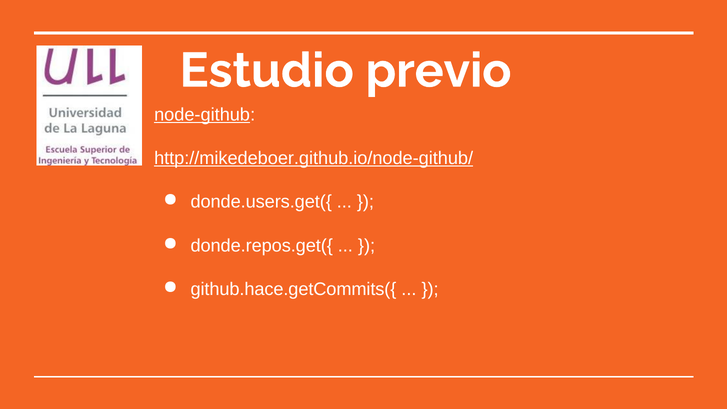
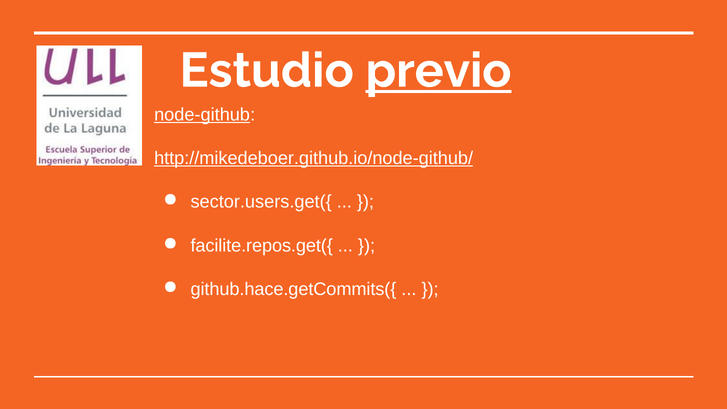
previo underline: none -> present (439, 71)
donde.users.get({: donde.users.get({ -> sector.users.get({ (261, 202)
donde.repos.get({: donde.repos.get({ -> facilite.repos.get({ (262, 245)
